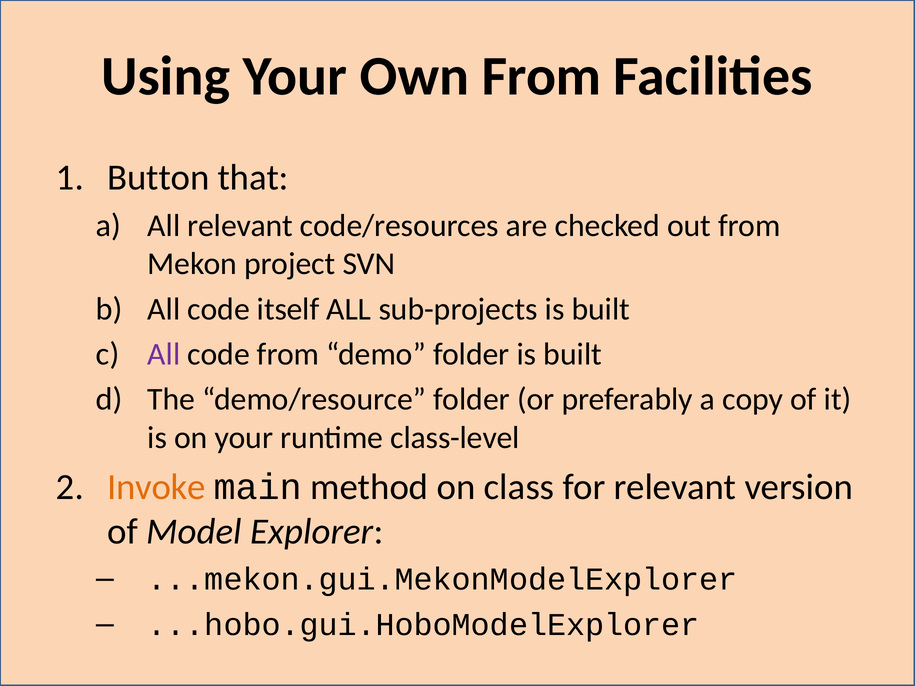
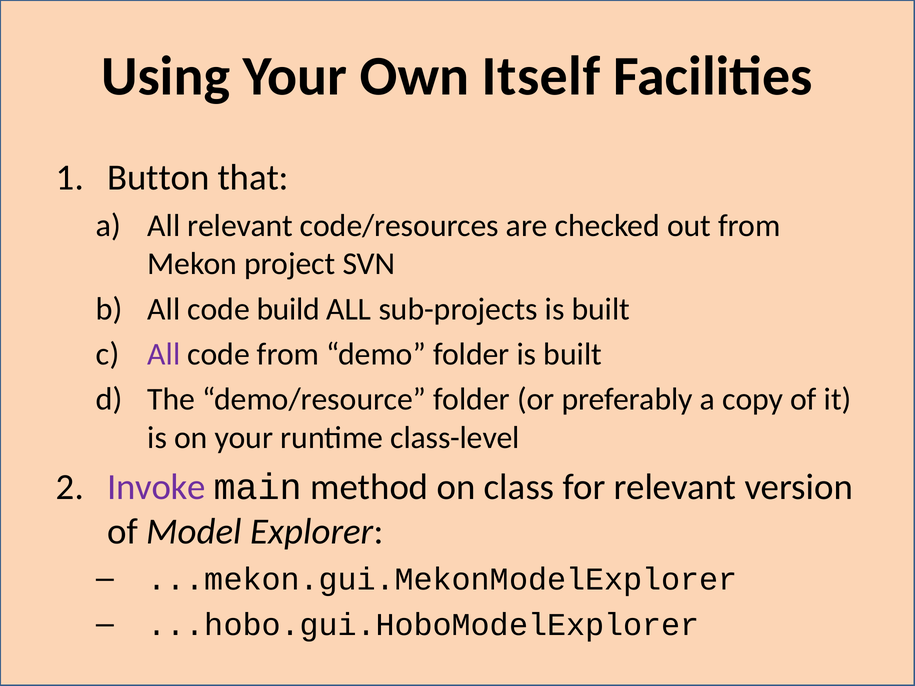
Own From: From -> Itself (541, 76)
itself: itself -> build (288, 309)
Invoke colour: orange -> purple (156, 487)
